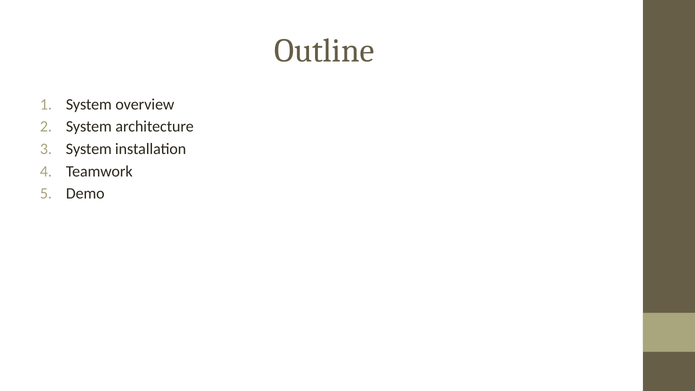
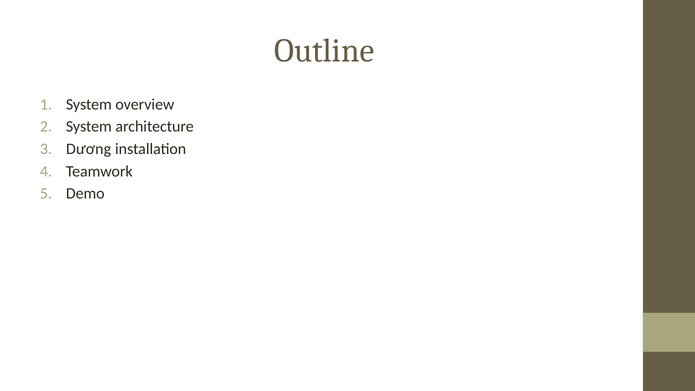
System: System -> Dương (89, 149)
